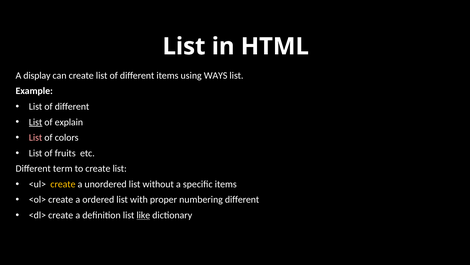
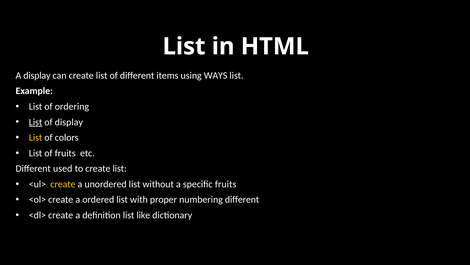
different: different -> ordering (72, 106)
of explain: explain -> display (69, 122)
List colour: pink -> yellow (36, 137)
term: term -> used (63, 168)
specific items: items -> fruits (226, 184)
like underline: present -> none (143, 215)
